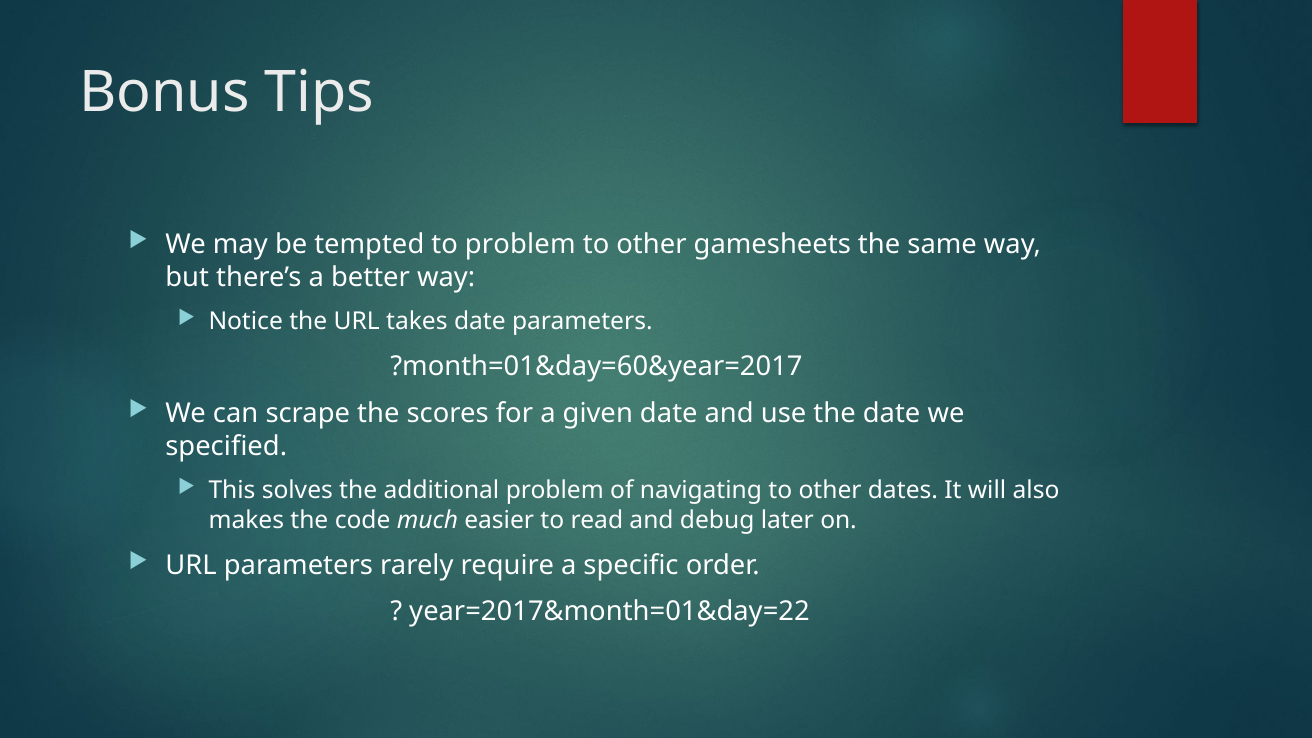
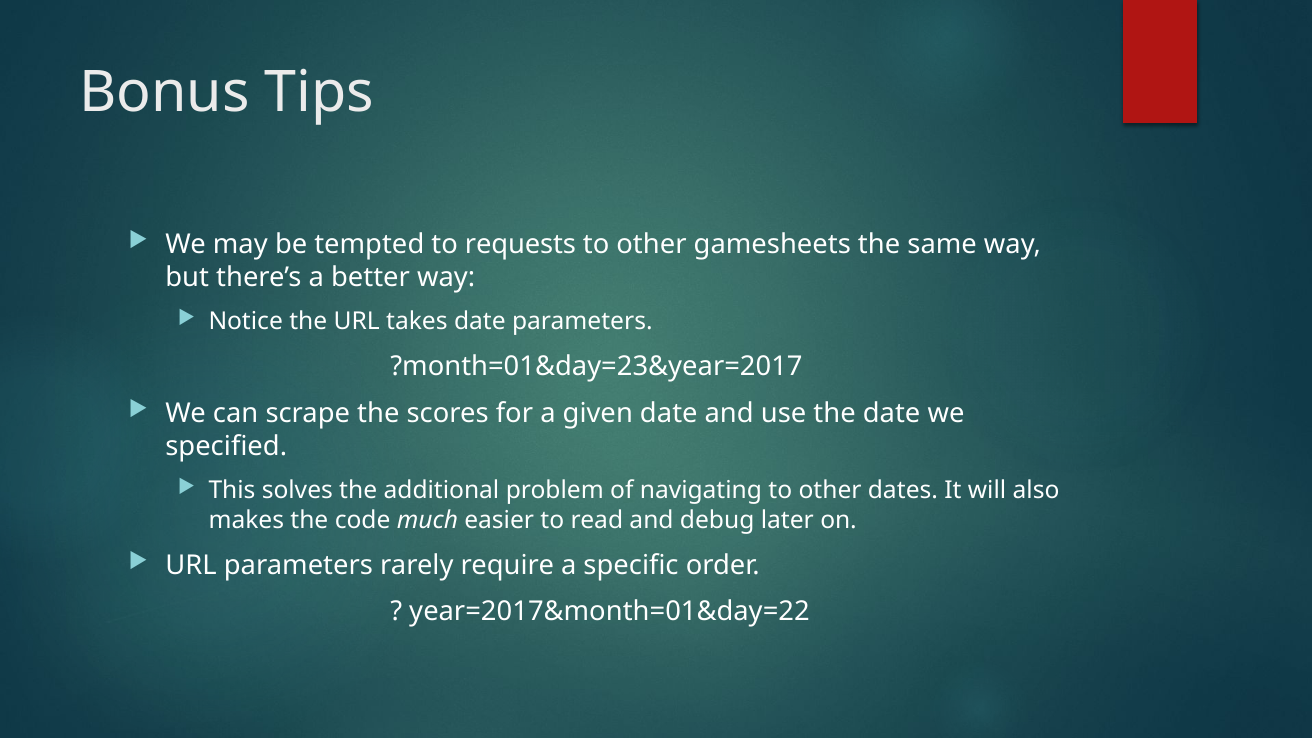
to problem: problem -> requests (520, 244)
?month=01&day=60&year=2017: ?month=01&day=60&year=2017 -> ?month=01&day=23&year=2017 (596, 367)
